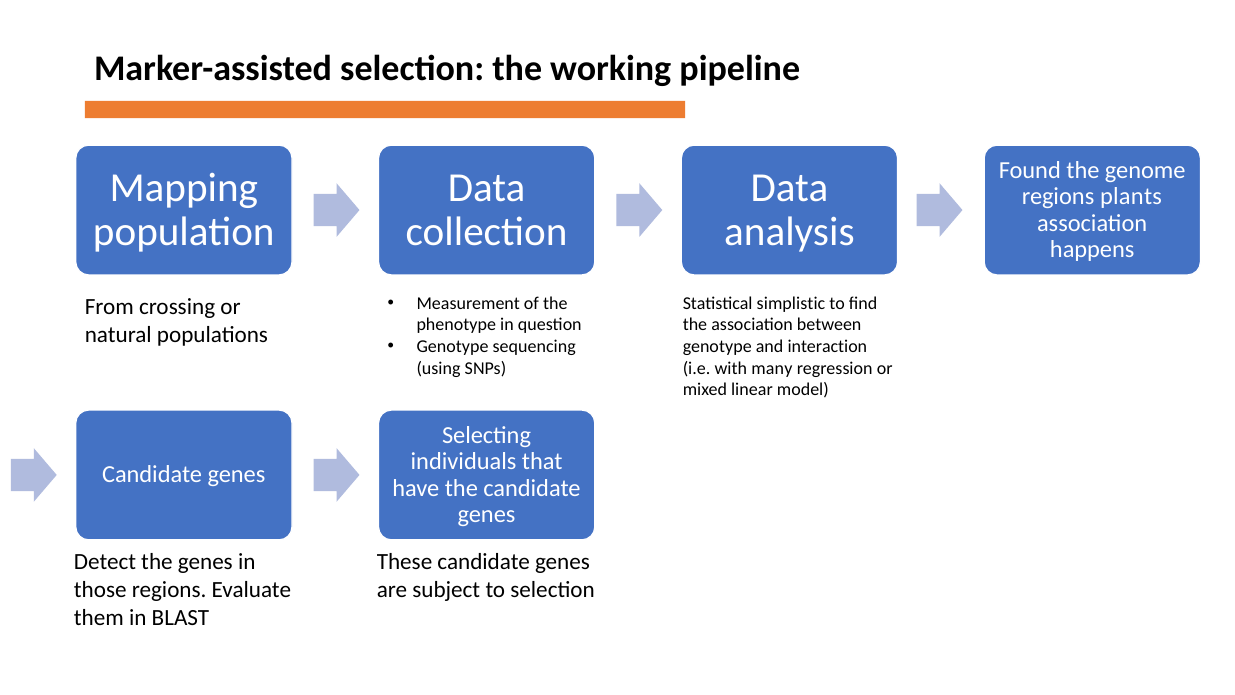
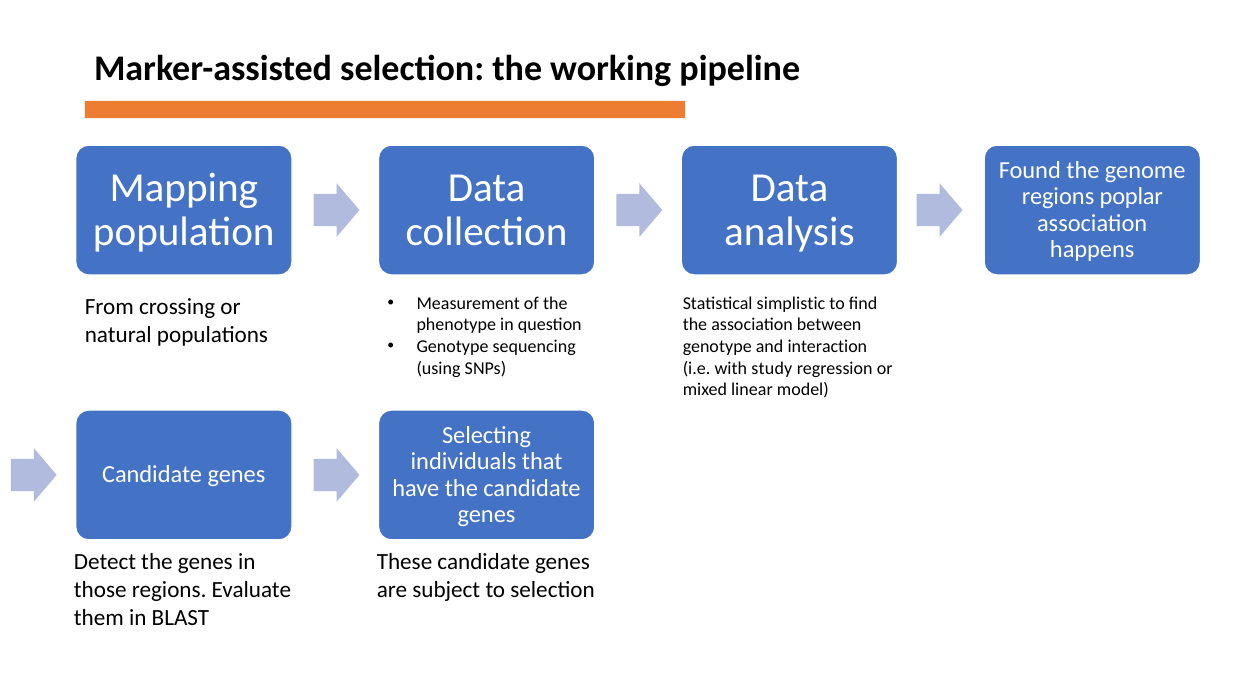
plants: plants -> poplar (1131, 197)
many: many -> study (772, 368)
